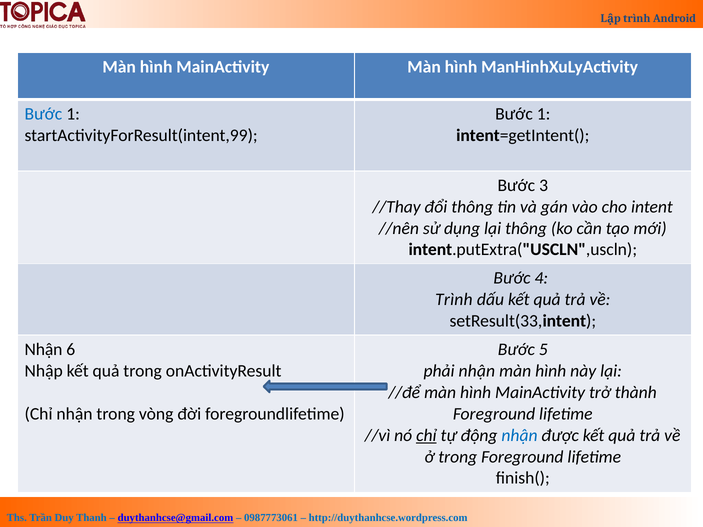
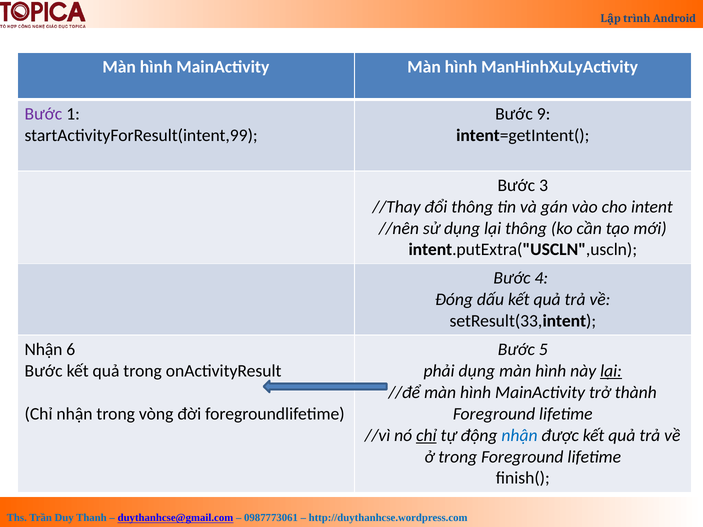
Bước colour: blue -> purple (43, 114)
1: 1 -> 9 (544, 114)
Trình: Trình -> Đóng (454, 300)
Nhập: Nhập -> Bước (44, 371)
phải nhận: nhận -> dụng (477, 371)
lại underline: none -> present (611, 371)
